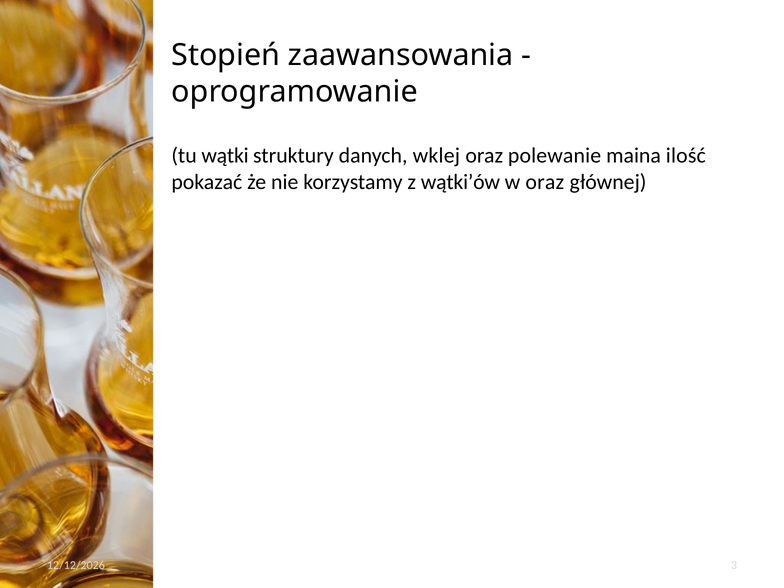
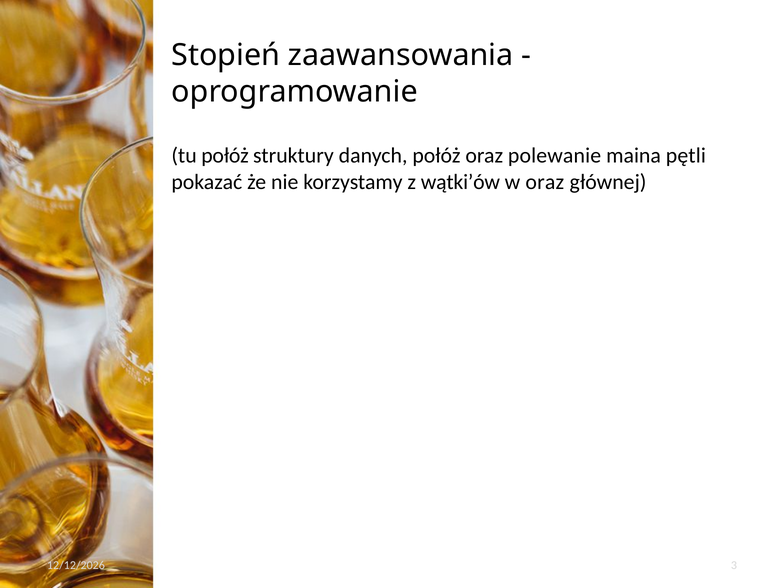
tu wątki: wątki -> połóż (225, 156)
danych wklej: wklej -> połóż (436, 156)
ilość: ilość -> pętli (686, 156)
